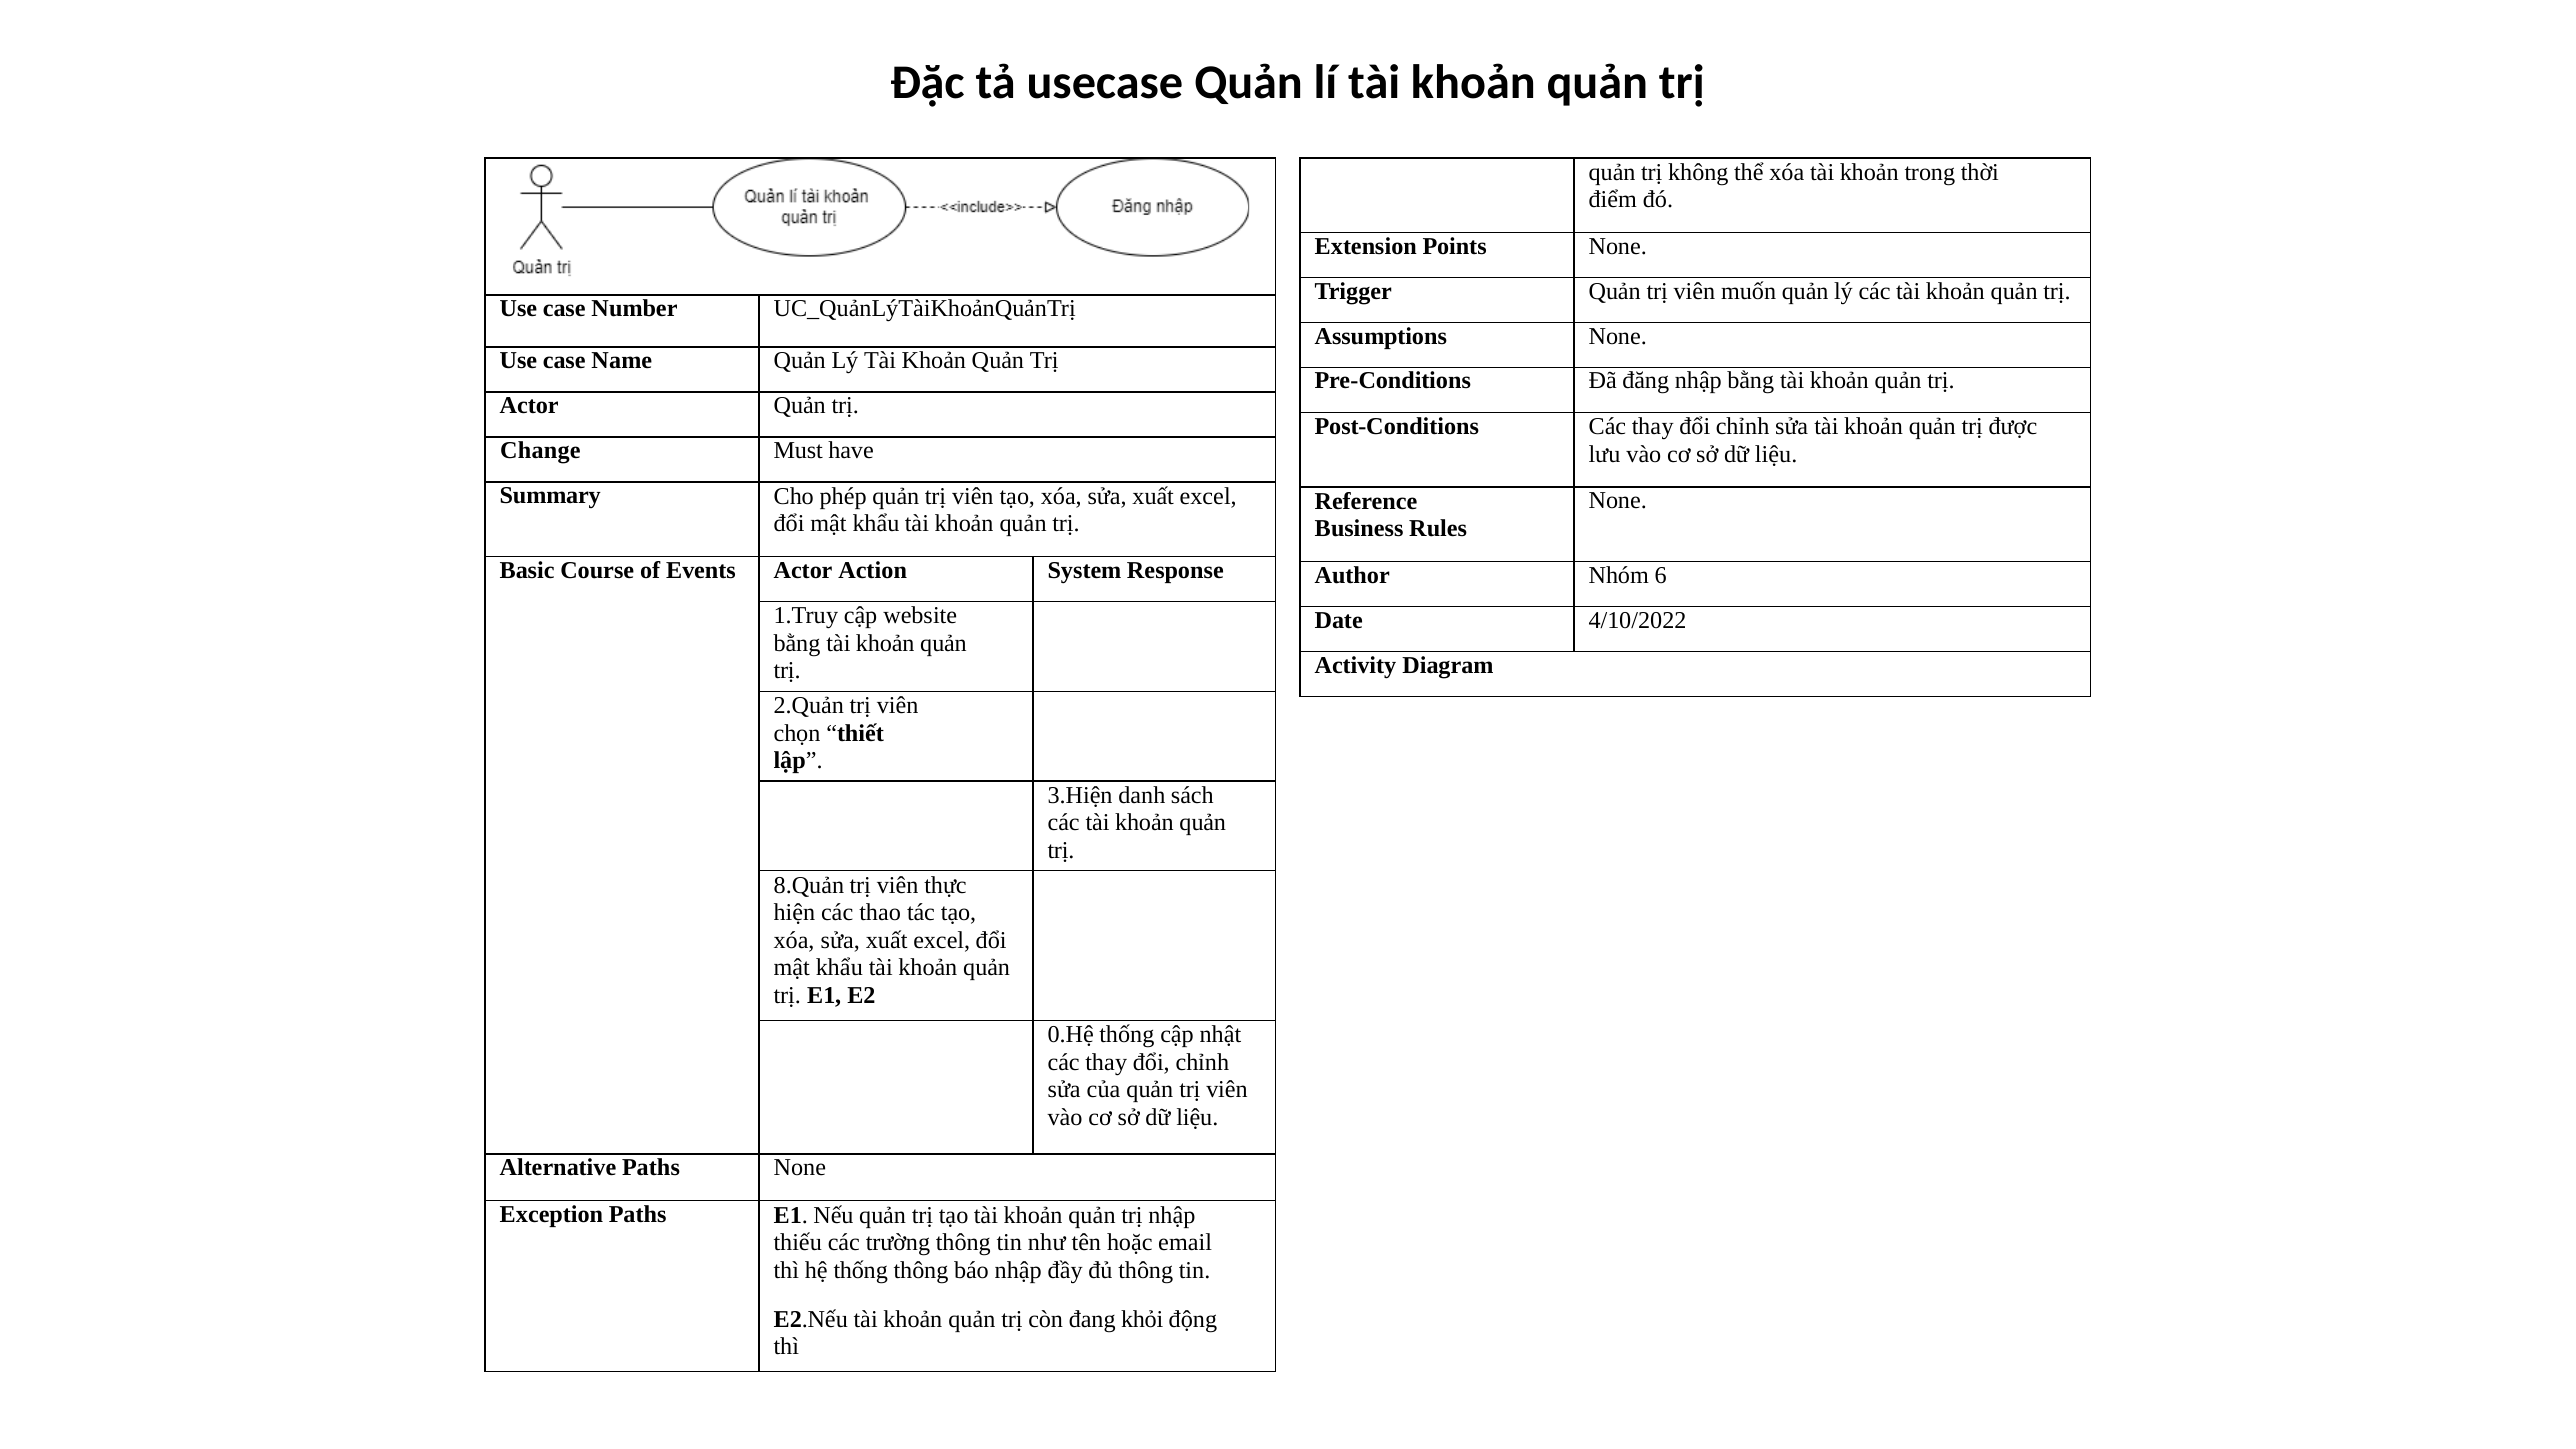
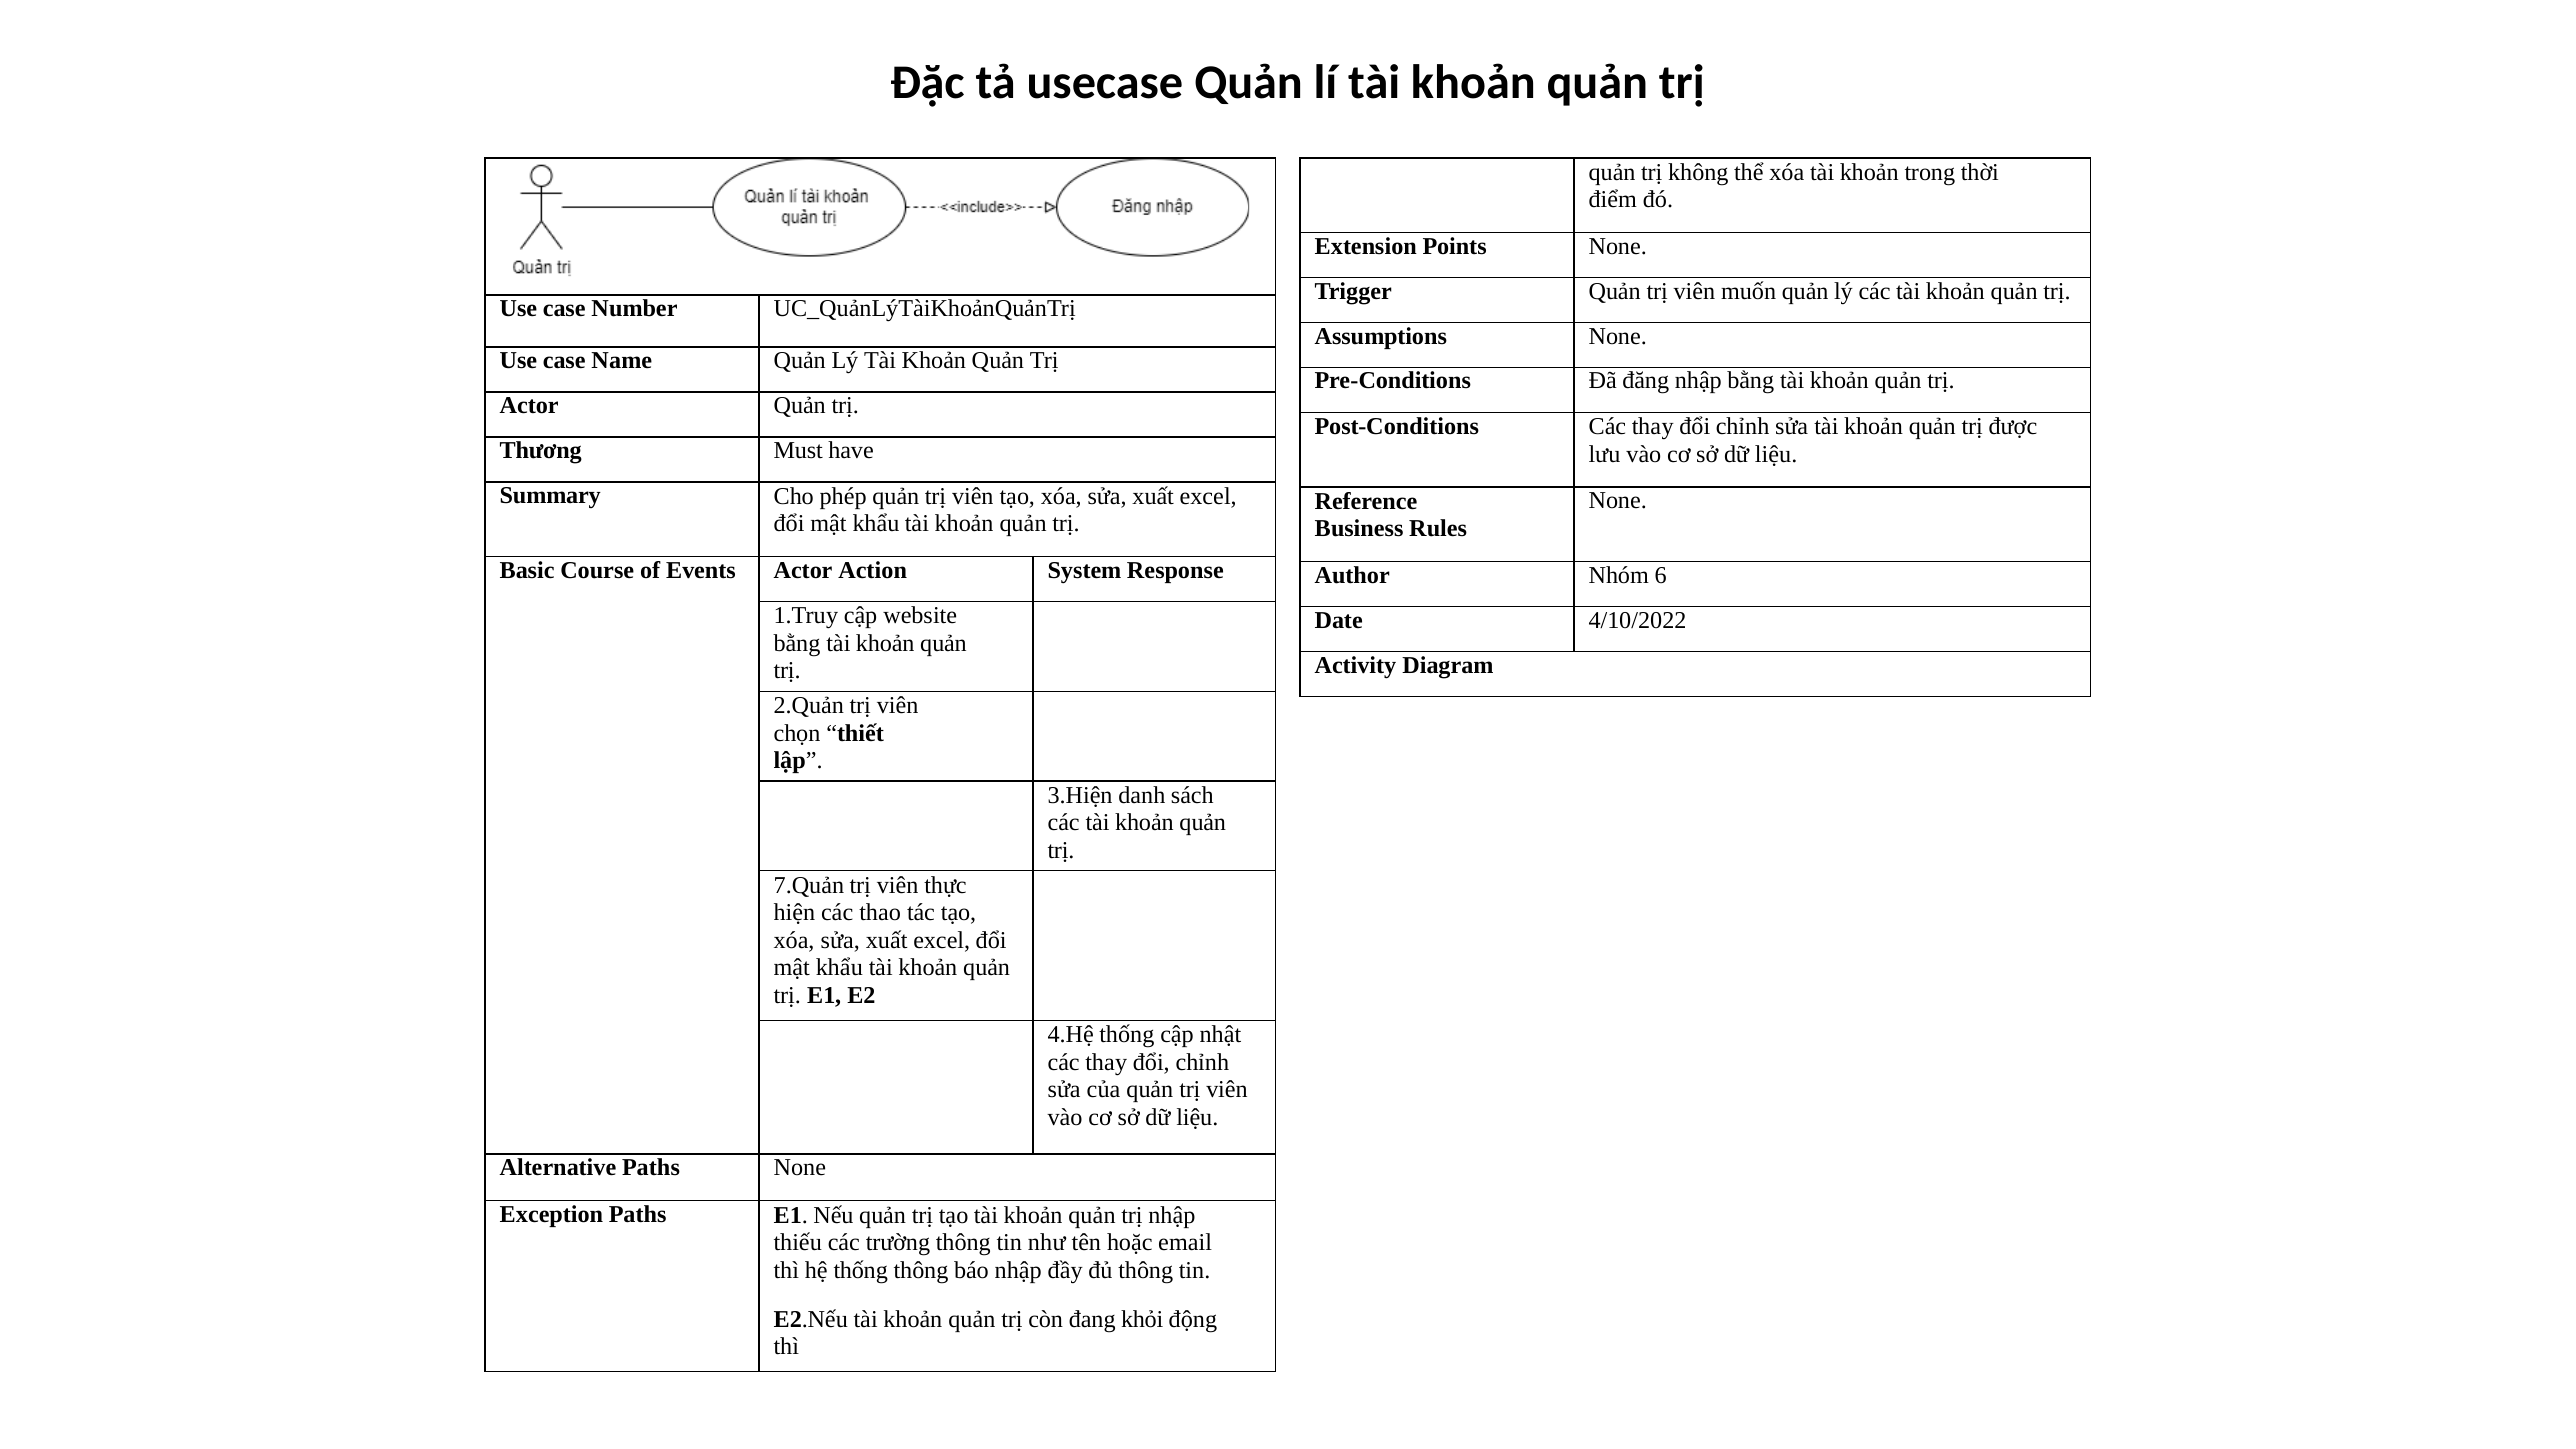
Change: Change -> Thương (541, 451)
8.Quản: 8.Quản -> 7.Quản (809, 885)
0.Hệ: 0.Hệ -> 4.Hệ (1071, 1035)
